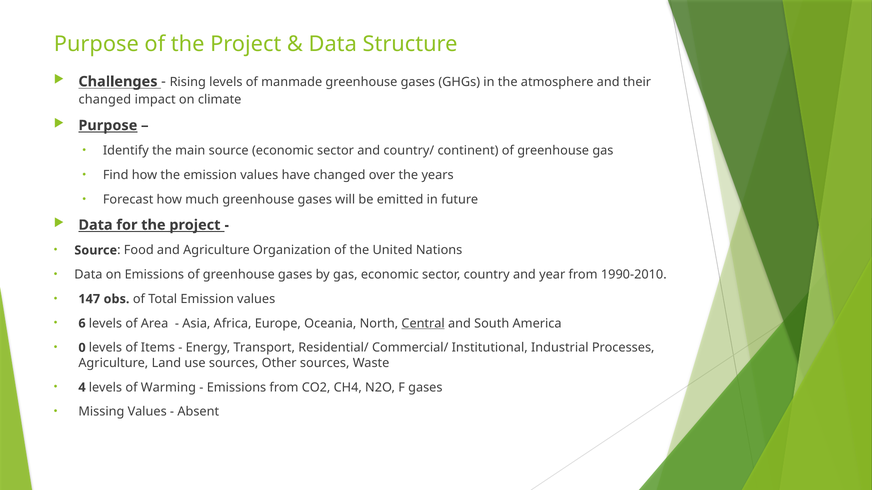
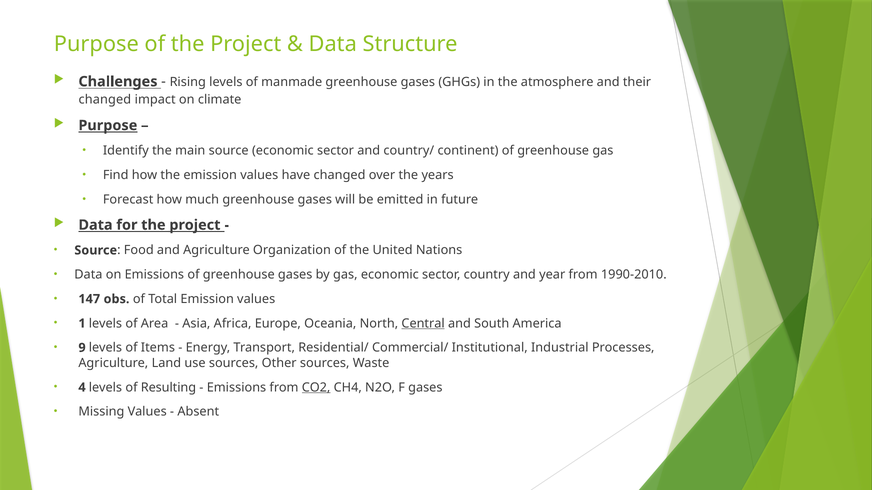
6: 6 -> 1 (82, 324)
0: 0 -> 9 (82, 348)
Warming: Warming -> Resulting (168, 388)
CO2 underline: none -> present (316, 388)
